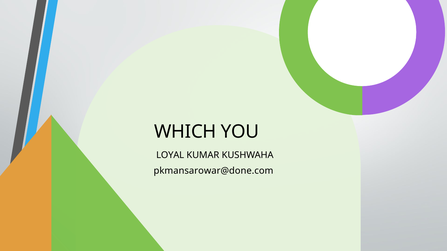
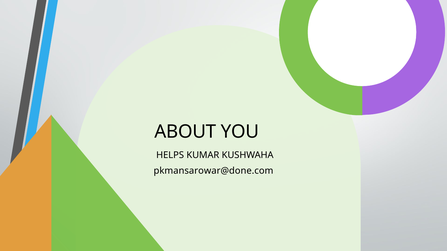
WHICH: WHICH -> ABOUT (185, 132)
LOYAL: LOYAL -> HELPS (170, 155)
